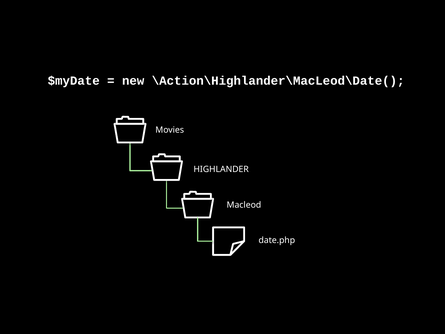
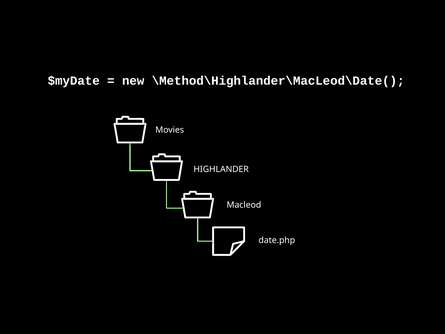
\Action\Highlander\MacLeod\Date(: \Action\Highlander\MacLeod\Date( -> \Method\Highlander\MacLeod\Date( (278, 81)
